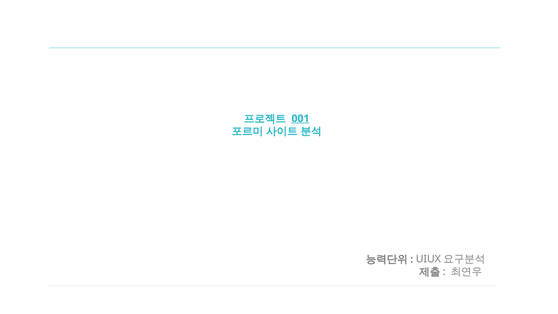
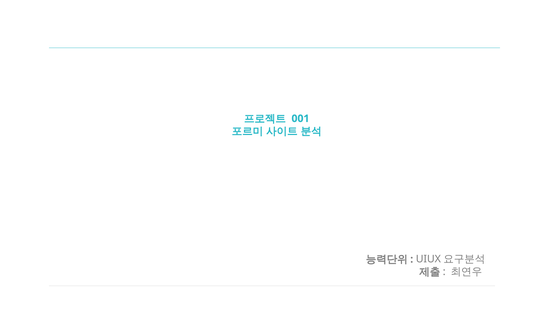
001 underline: present -> none (300, 119)
